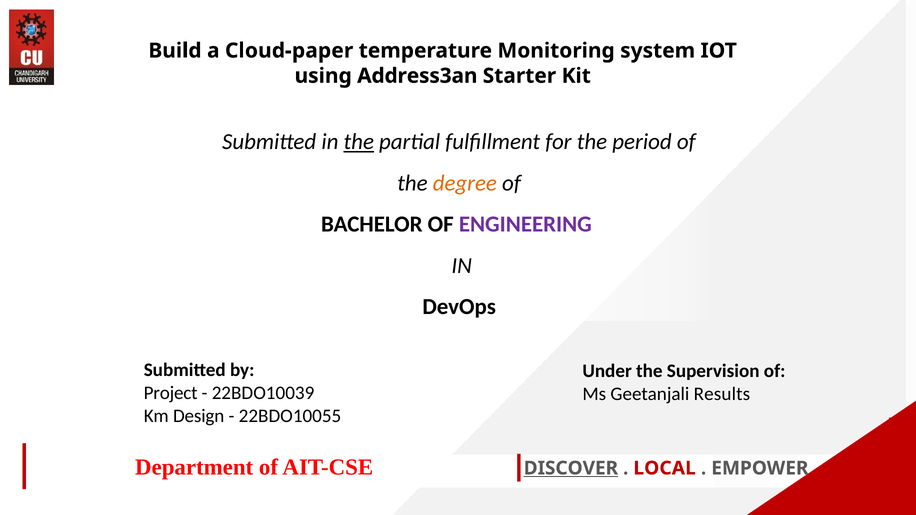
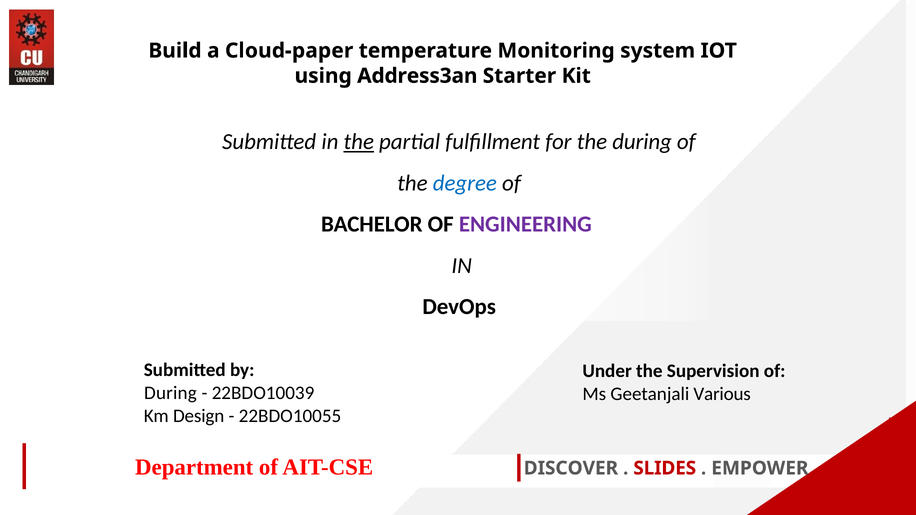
the period: period -> during (642, 142)
degree colour: orange -> blue (465, 183)
Project: Project -> During (170, 393)
Results: Results -> Various (722, 394)
DISCOVER underline: present -> none (571, 468)
LOCAL: LOCAL -> SLIDES (665, 468)
